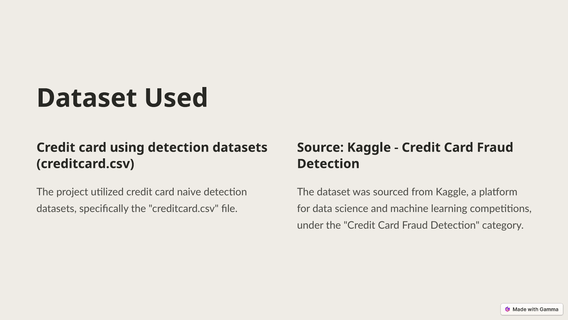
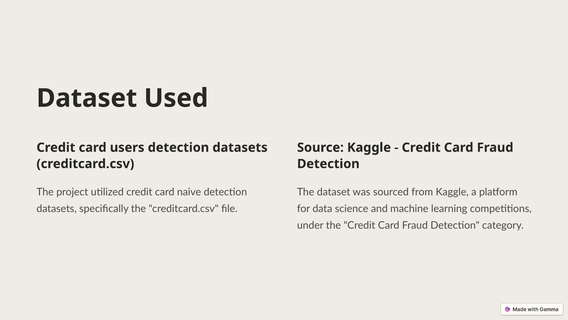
using: using -> users (127, 147)
